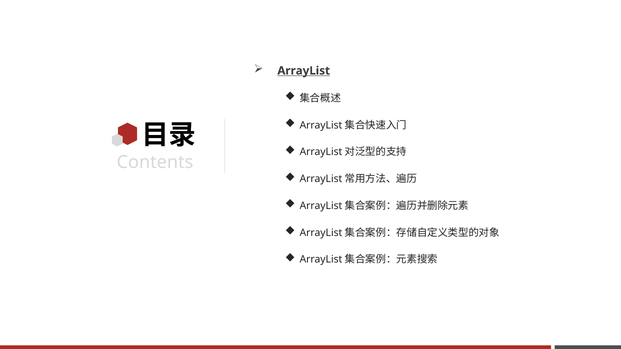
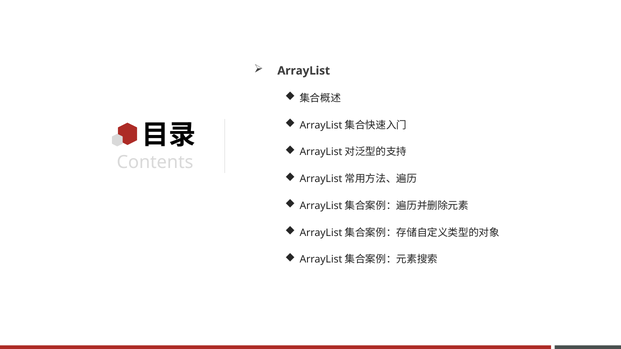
ArrayList underline: present -> none (304, 71)
